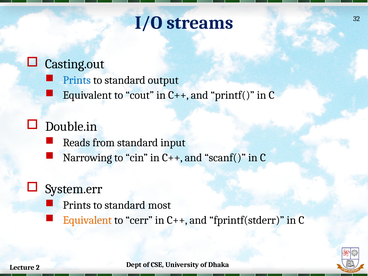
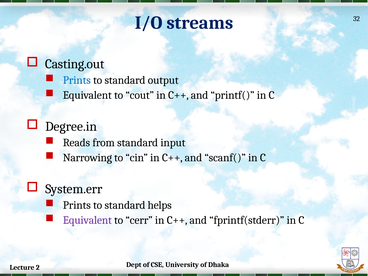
Double.in: Double.in -> Degree.in (71, 127)
most: most -> helps (160, 205)
Equivalent colour: orange -> purple (87, 220)
